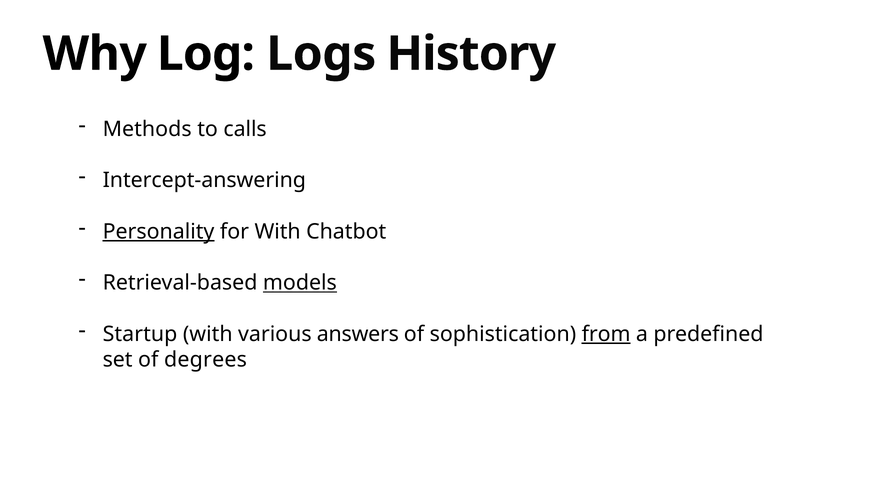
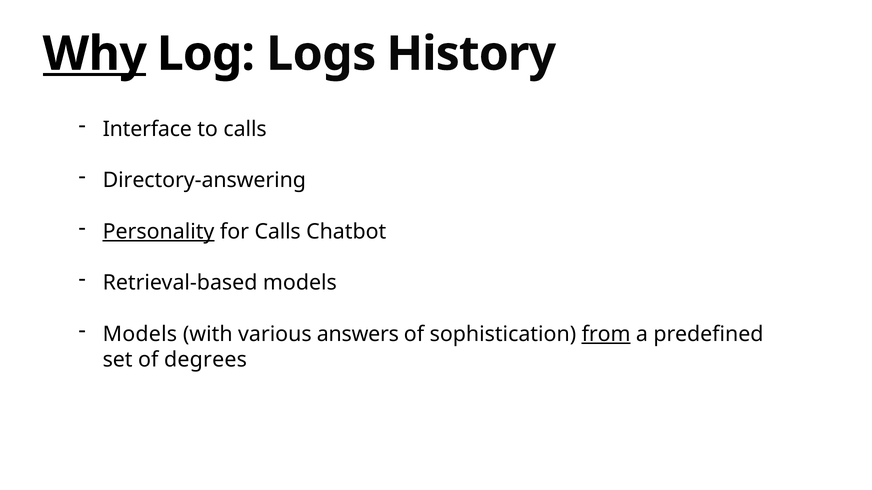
Why underline: none -> present (95, 54)
Methods: Methods -> Interface (147, 129)
Intercept-answering: Intercept-answering -> Directory-answering (204, 180)
for With: With -> Calls (278, 232)
models underline: present -> none (300, 283)
Startup: Startup -> Models (140, 334)
